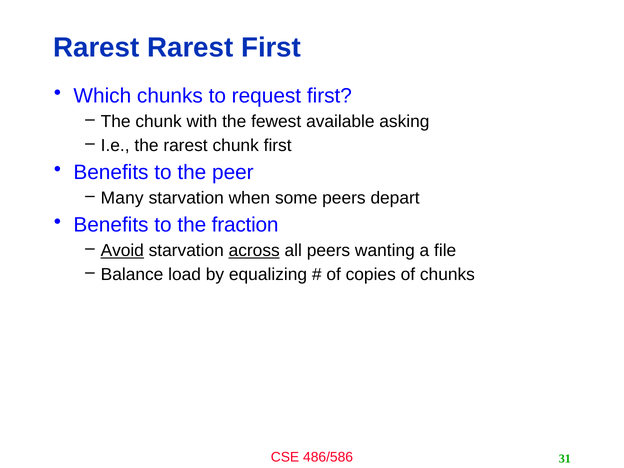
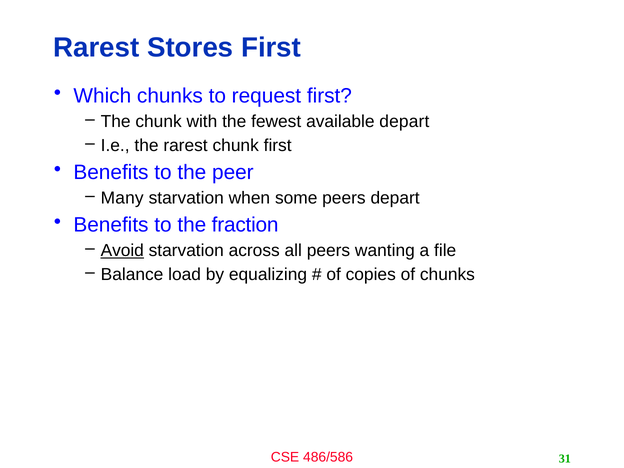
Rarest Rarest: Rarest -> Stores (190, 47)
available asking: asking -> depart (404, 122)
across underline: present -> none (254, 251)
